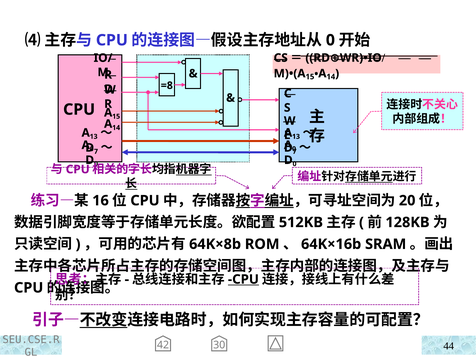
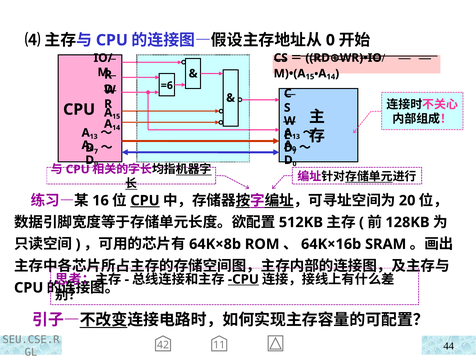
=8: =8 -> =6 (167, 86)
CPU underline: none -> present (145, 201)
30: 30 -> 11 (219, 345)
